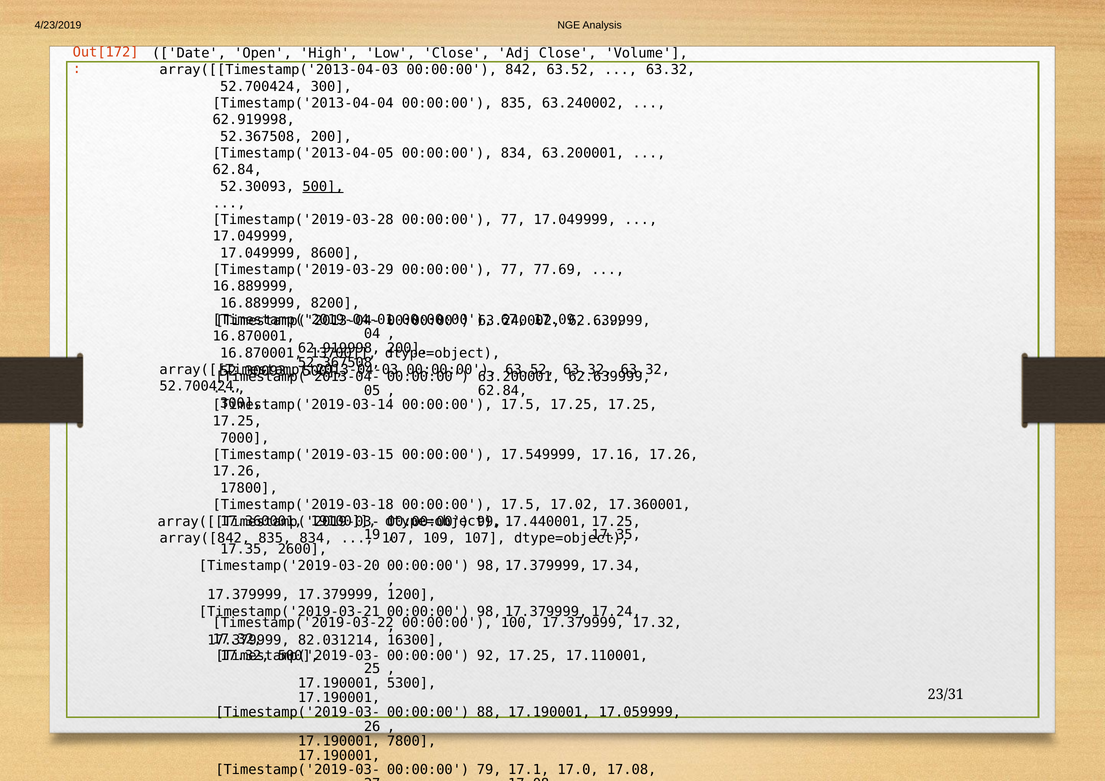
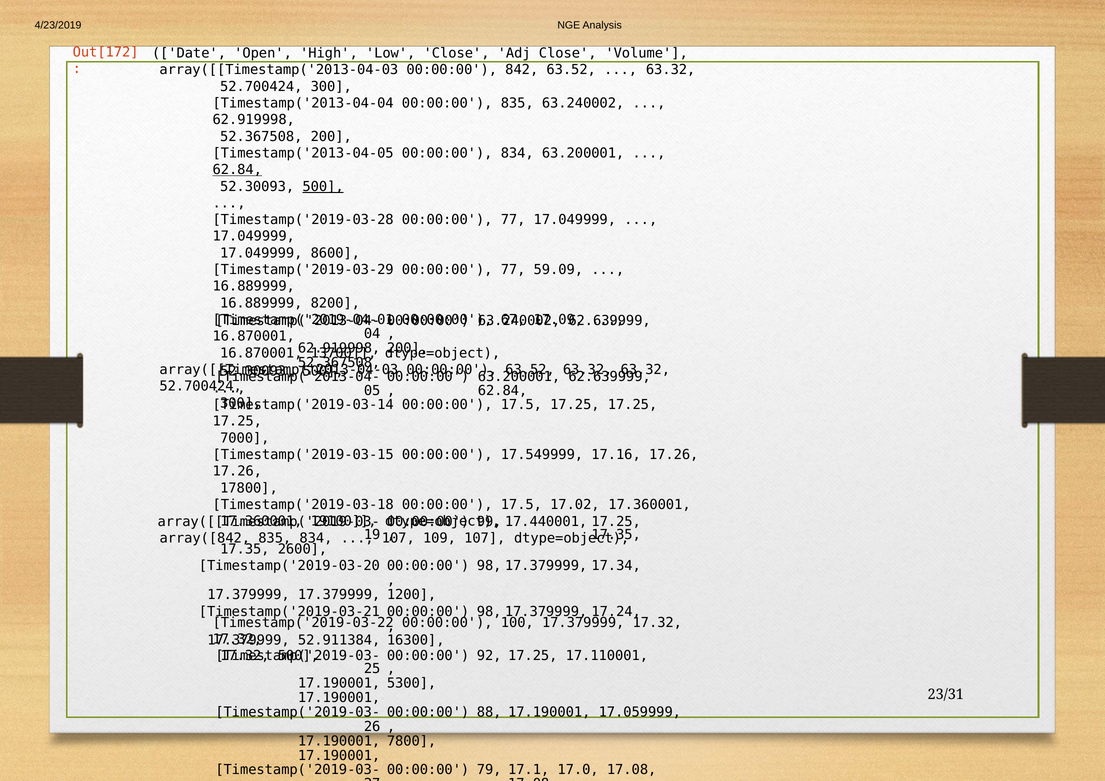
62.84 underline: none -> present (237, 170)
77.69: 77.69 -> 59.09 (558, 270)
82.031214: 82.031214 -> 52.911384 (339, 640)
